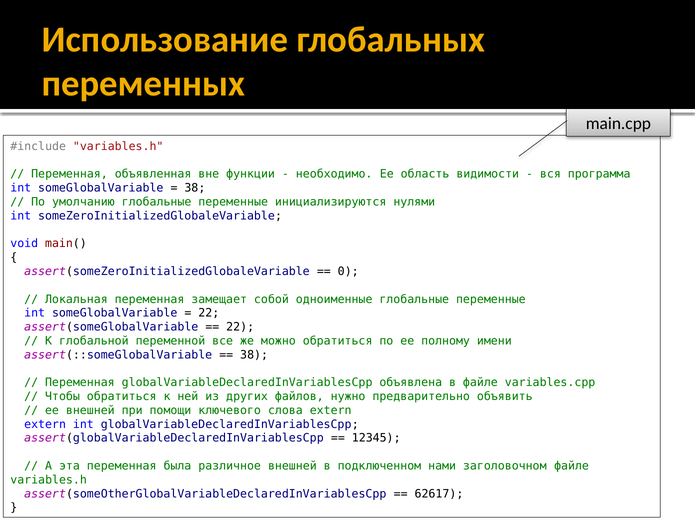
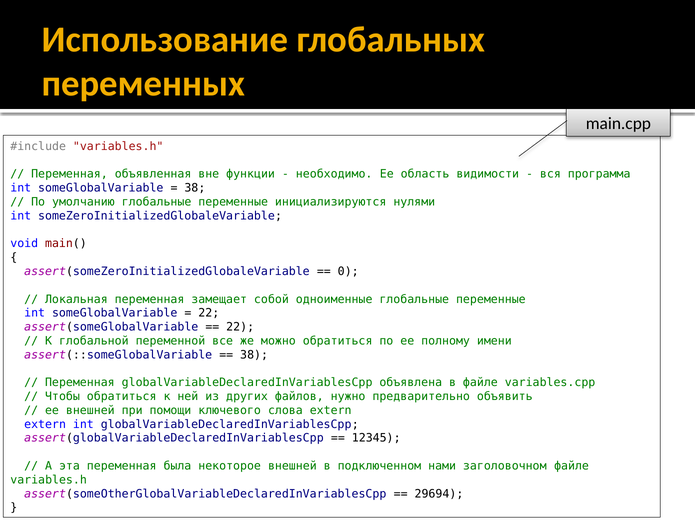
различное: различное -> некоторое (230, 466)
62617: 62617 -> 29694 (439, 494)
